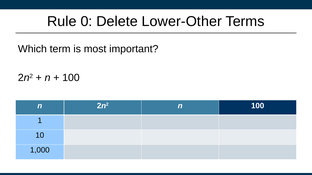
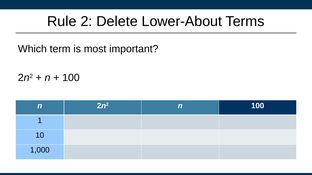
0: 0 -> 2 (86, 21)
Lower-Other: Lower-Other -> Lower-About (182, 21)
